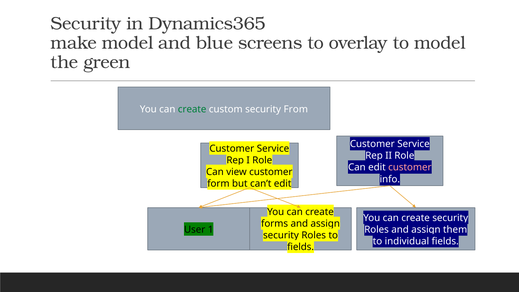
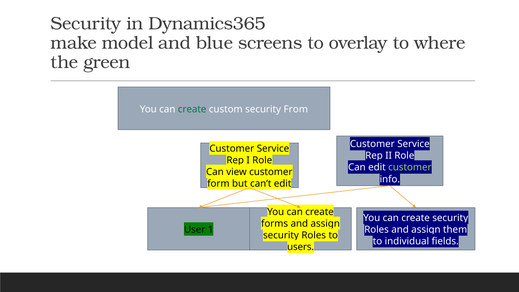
to model: model -> where (440, 43)
customer colour: pink -> light green (410, 167)
fields: fields -> users (301, 247)
